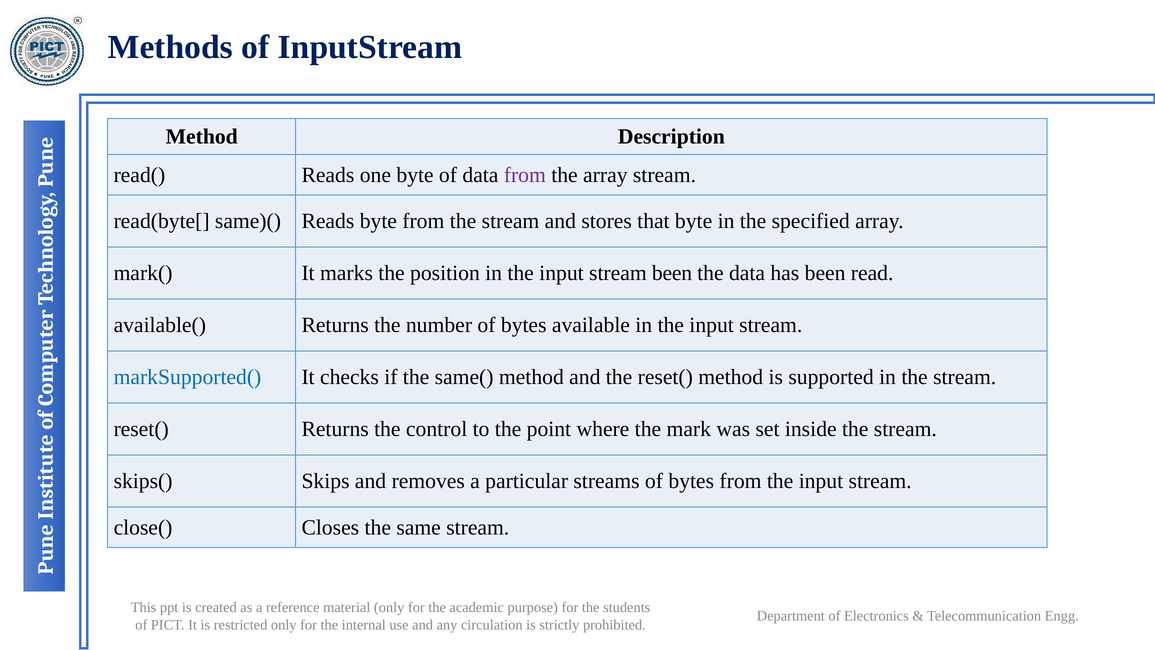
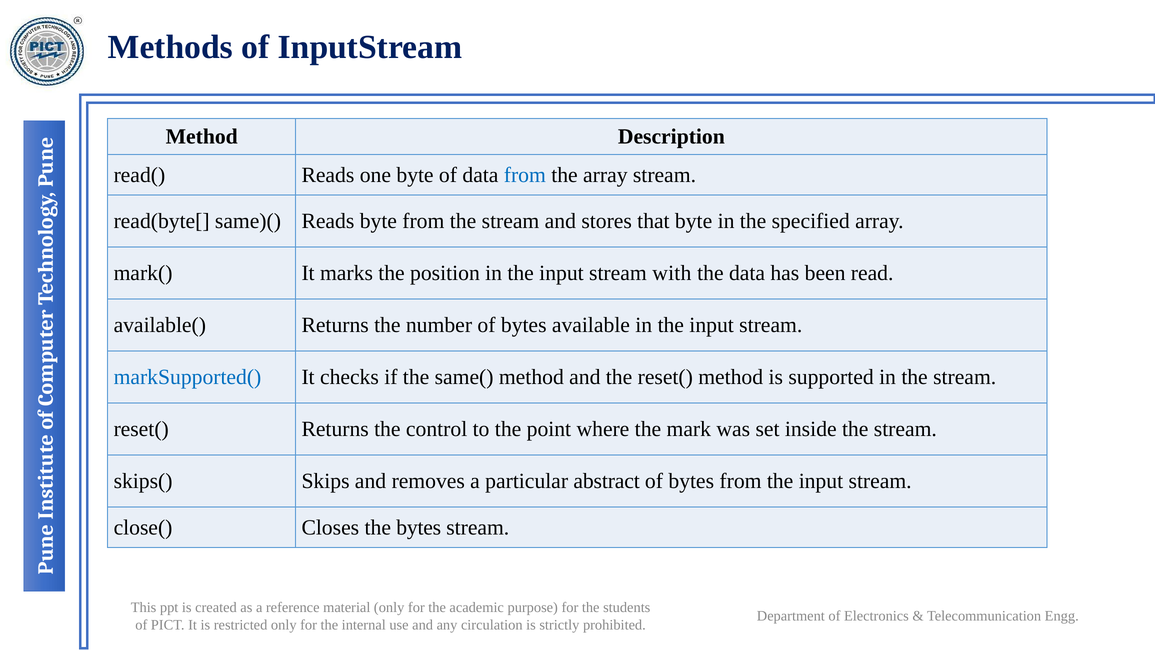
from colour: purple -> blue (525, 175)
stream been: been -> with (672, 273)
streams: streams -> abstract (607, 481)
the same: same -> bytes (419, 527)
